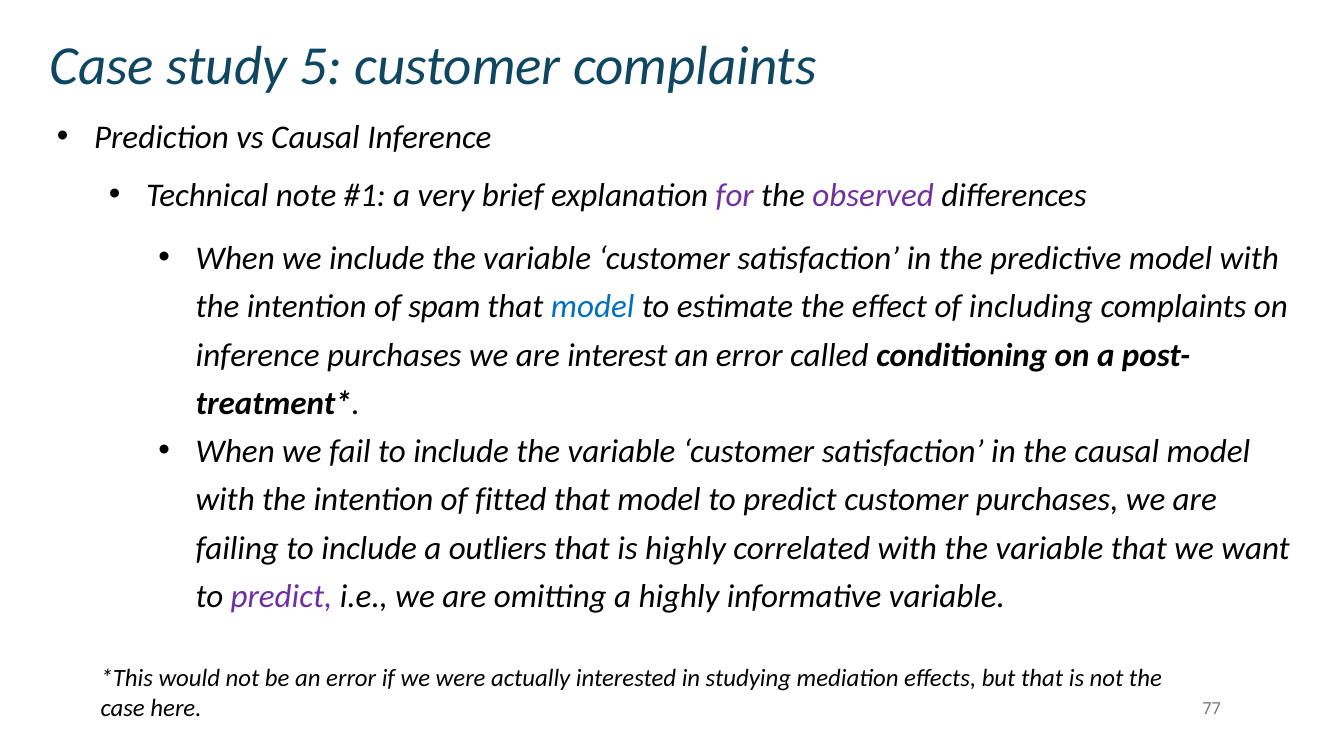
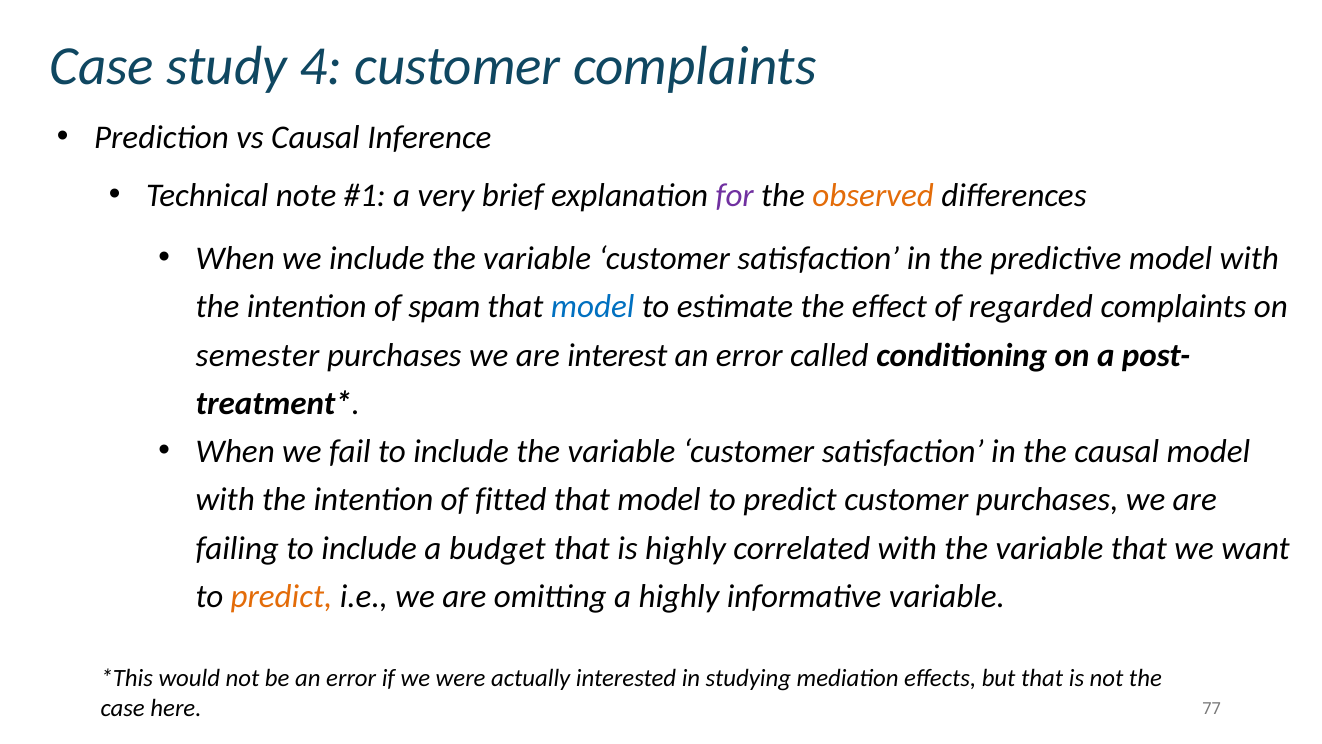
5: 5 -> 4 (321, 66)
observed colour: purple -> orange (873, 196)
including: including -> regarded (1031, 307)
inference: inference -> semester (258, 355)
outliers: outliers -> budget (497, 548)
predict colour: purple -> orange (281, 596)
